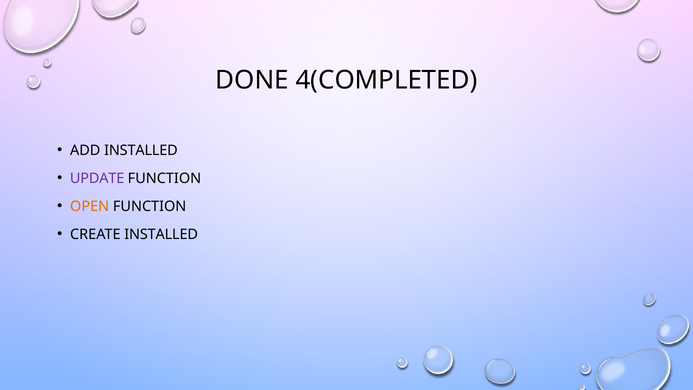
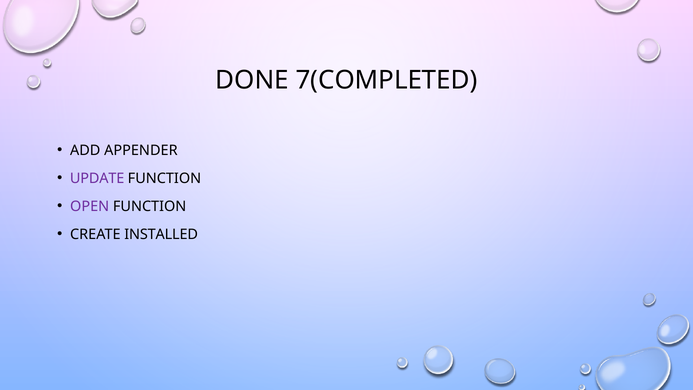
4(COMPLETED: 4(COMPLETED -> 7(COMPLETED (387, 80)
ADD INSTALLED: INSTALLED -> APPENDER (141, 150)
OPEN colour: orange -> purple (90, 206)
